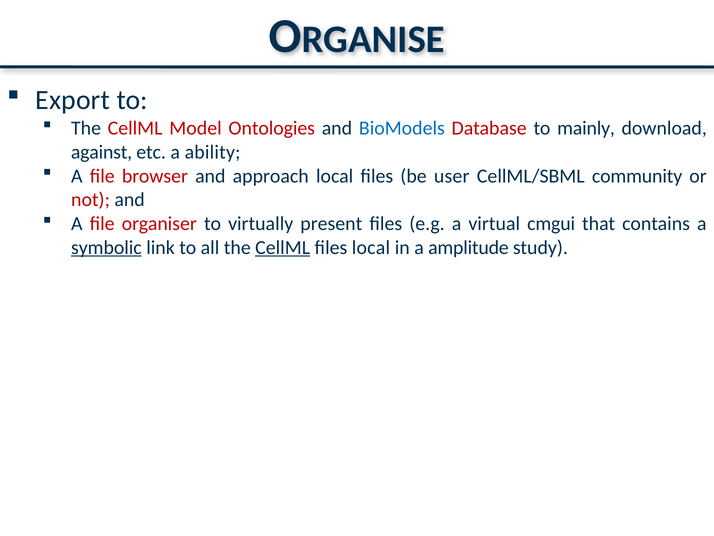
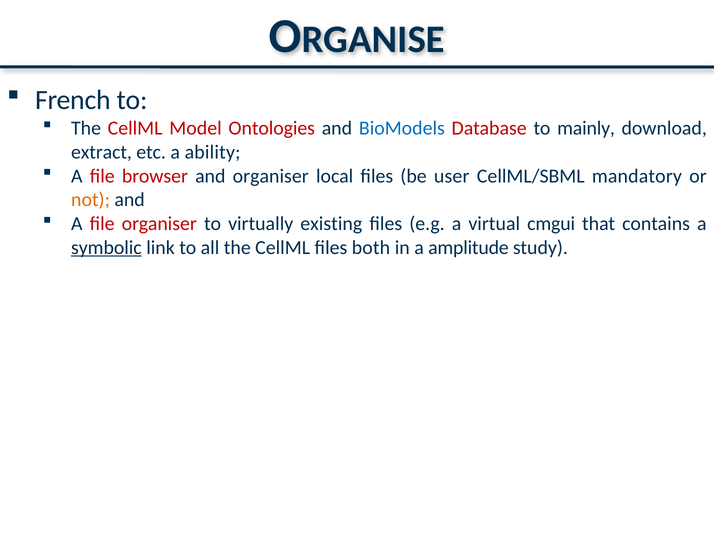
Export: Export -> French (73, 100)
against: against -> extract (101, 152)
and approach: approach -> organiser (271, 176)
community: community -> mandatory (637, 176)
not colour: red -> orange (91, 200)
present: present -> existing (331, 223)
CellML underline: present -> none (283, 247)
files local: local -> both (371, 247)
